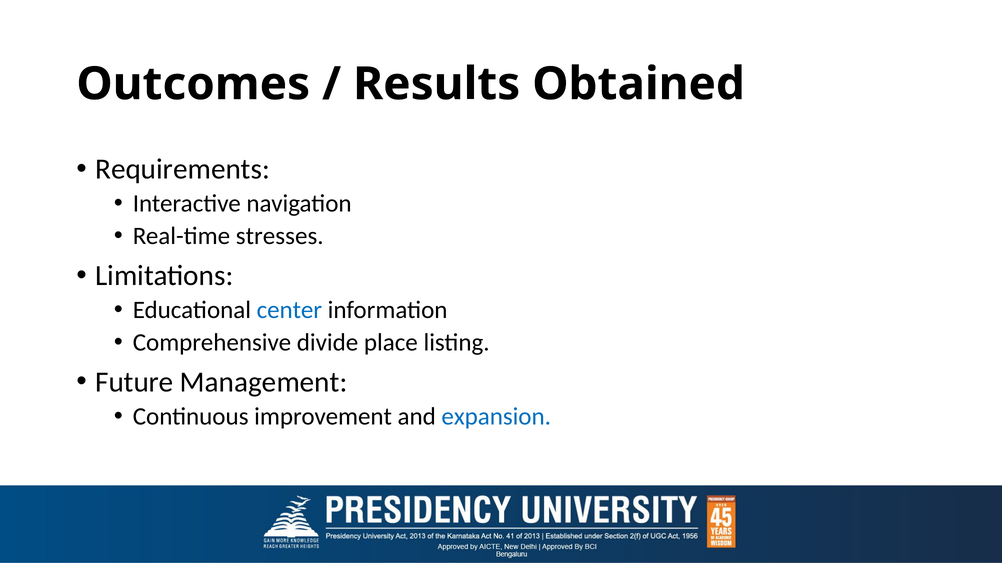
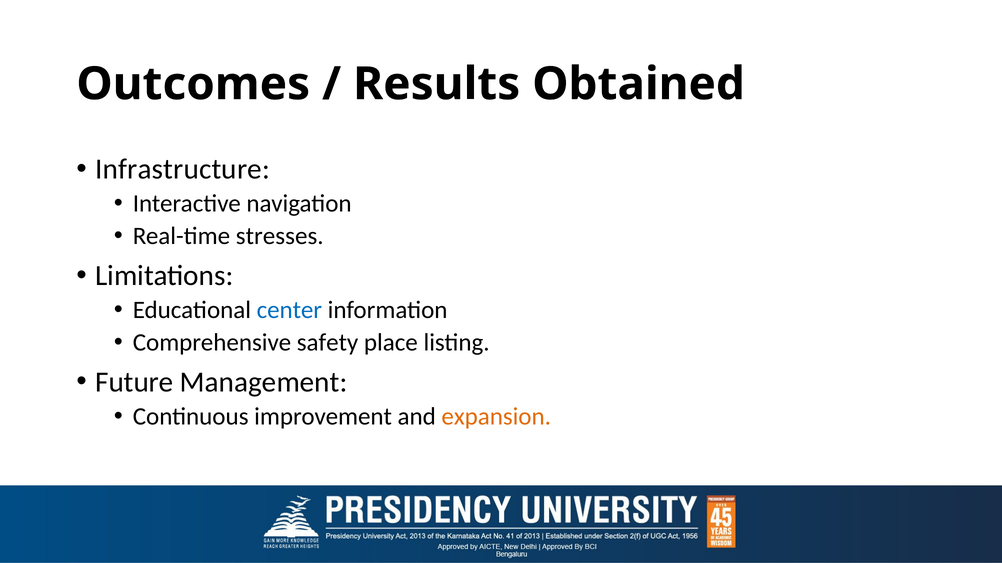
Requirements: Requirements -> Infrastructure (183, 169)
divide: divide -> safety (328, 343)
expansion colour: blue -> orange (496, 417)
